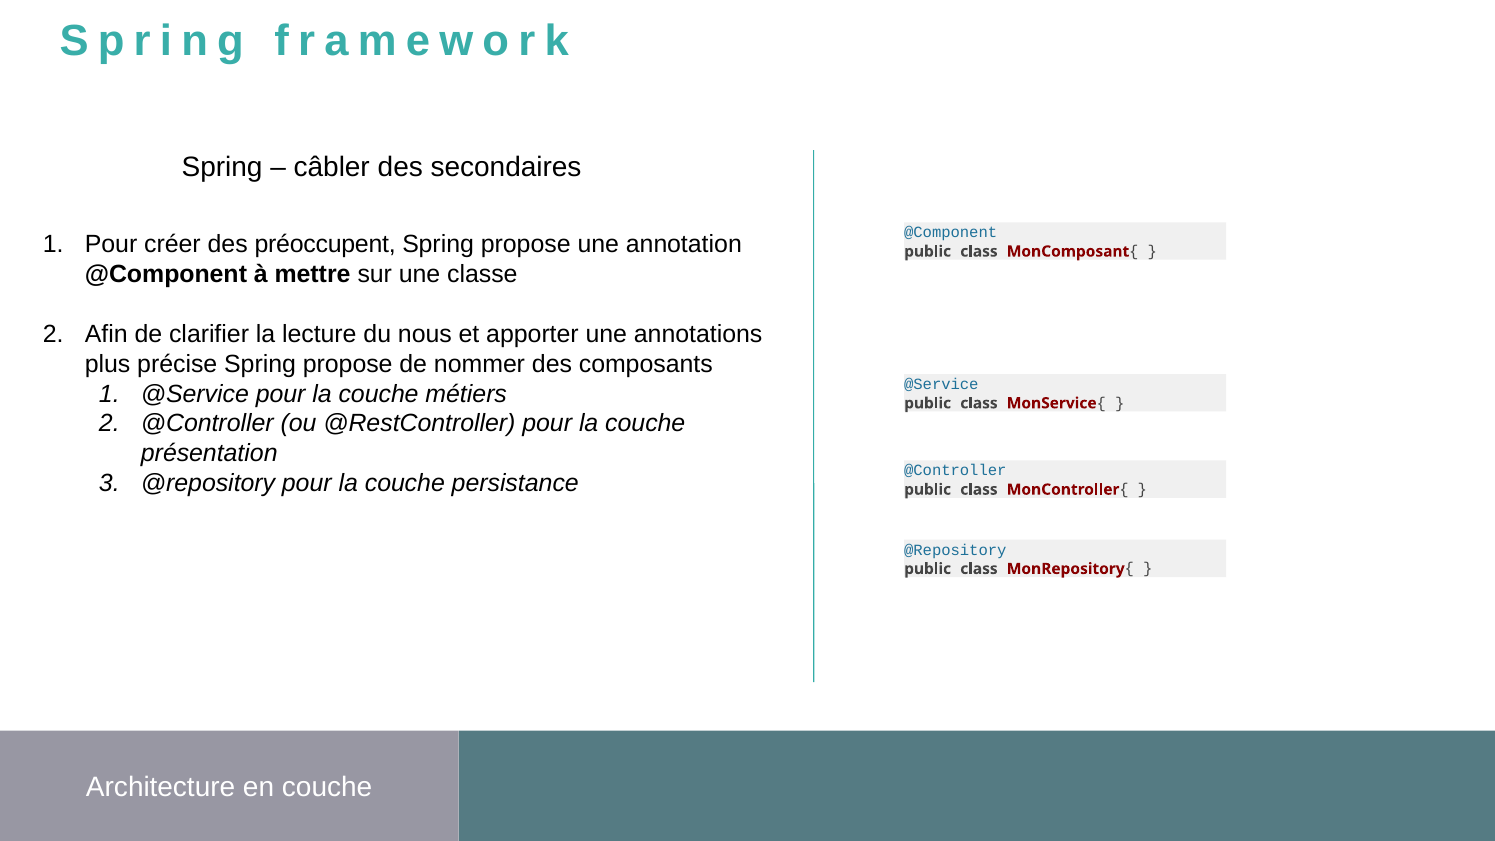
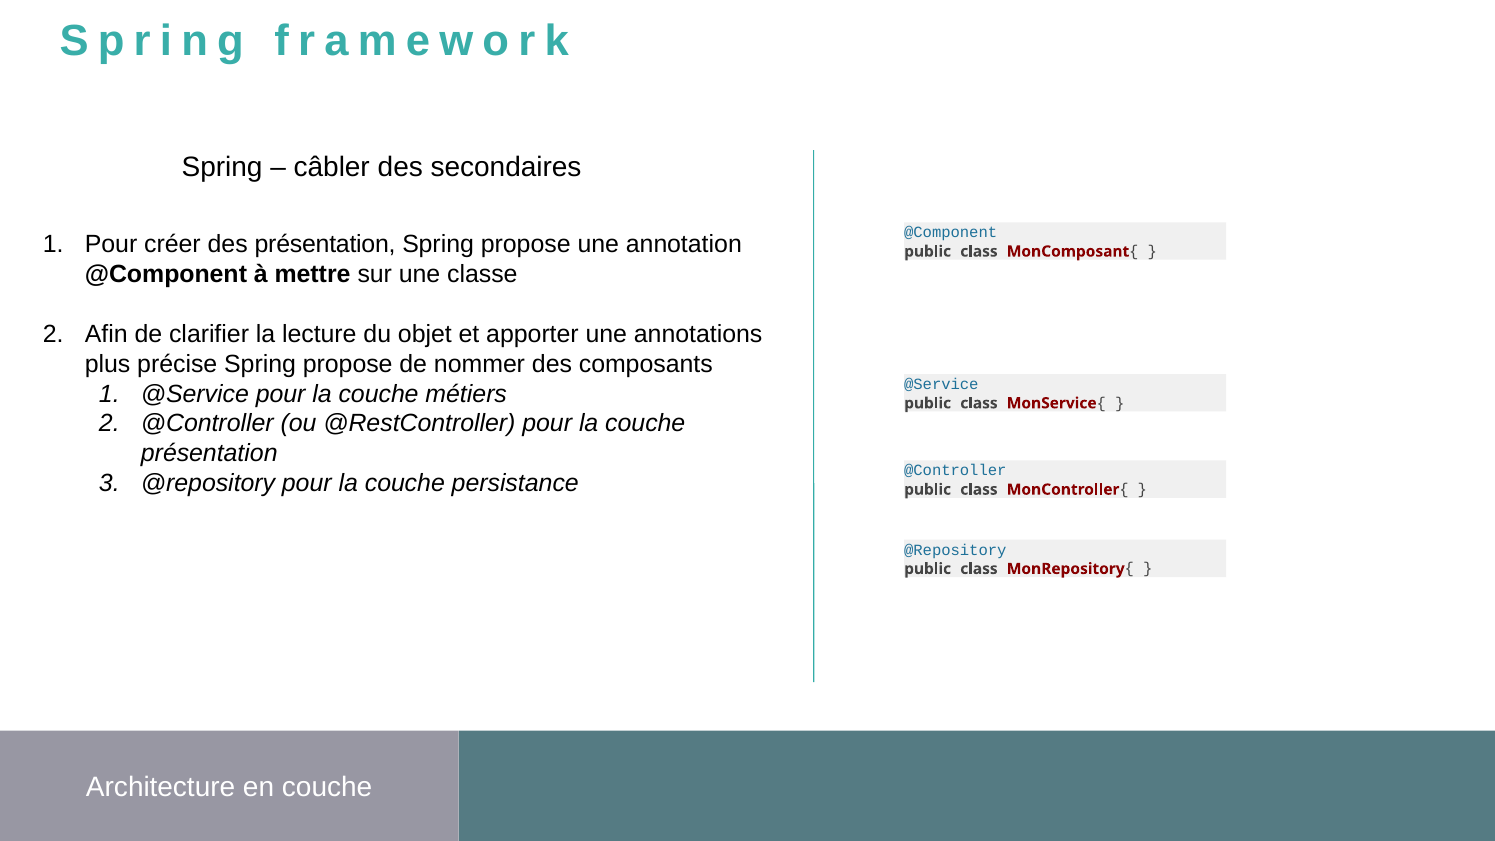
des préoccupent: préoccupent -> présentation (325, 244)
nous: nous -> objet (425, 334)
